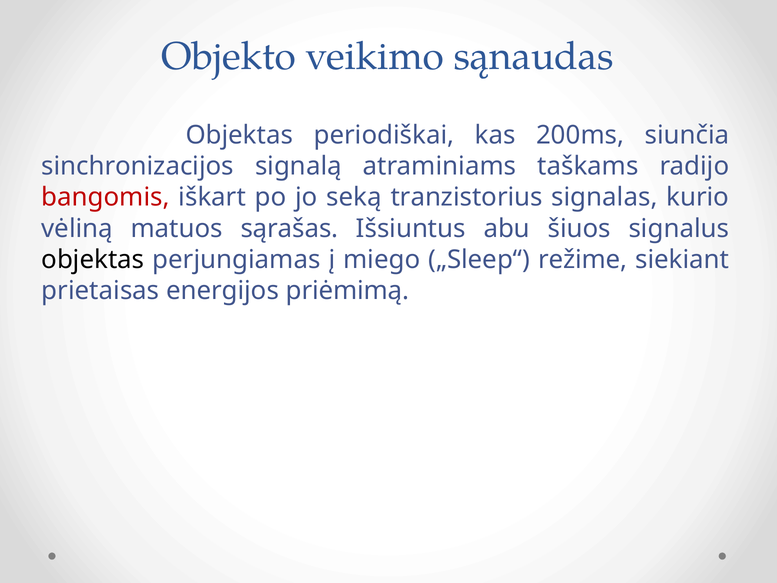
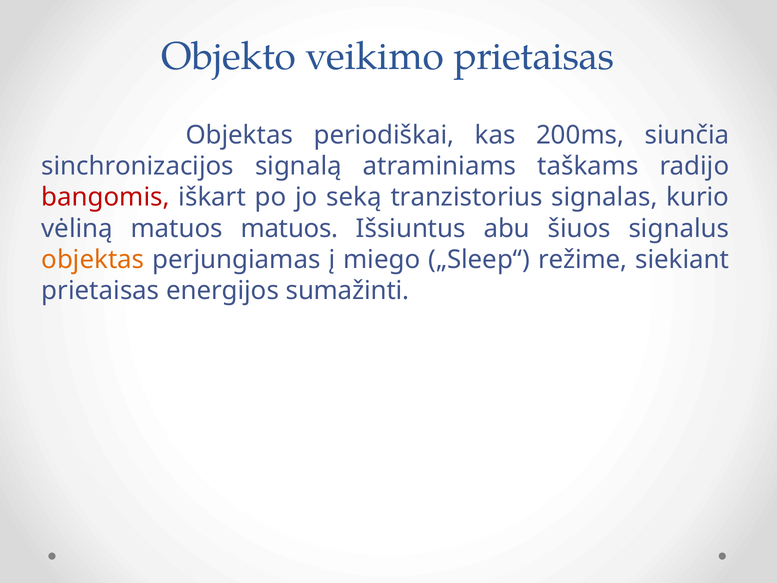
veikimo sąnaudas: sąnaudas -> prietaisas (534, 56)
matuos sąrašas: sąrašas -> matuos (289, 228)
objektas colour: black -> orange (93, 259)
priėmimą: priėmimą -> sumažinti (347, 291)
